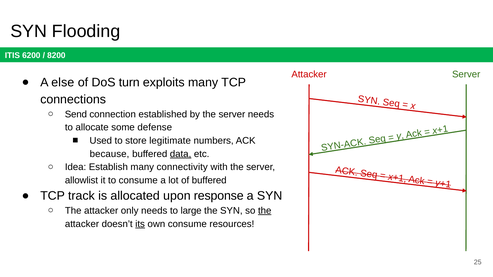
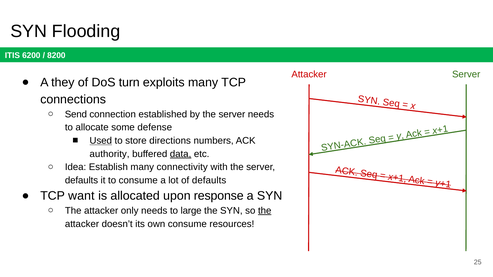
else: else -> they (63, 83)
Used underline: none -> present (101, 141)
legitimate: legitimate -> directions (170, 141)
because: because -> authority (110, 154)
allowlist: allowlist -> defaults (81, 181)
of buffered: buffered -> defaults (209, 181)
track: track -> want (81, 196)
its underline: present -> none (140, 224)
